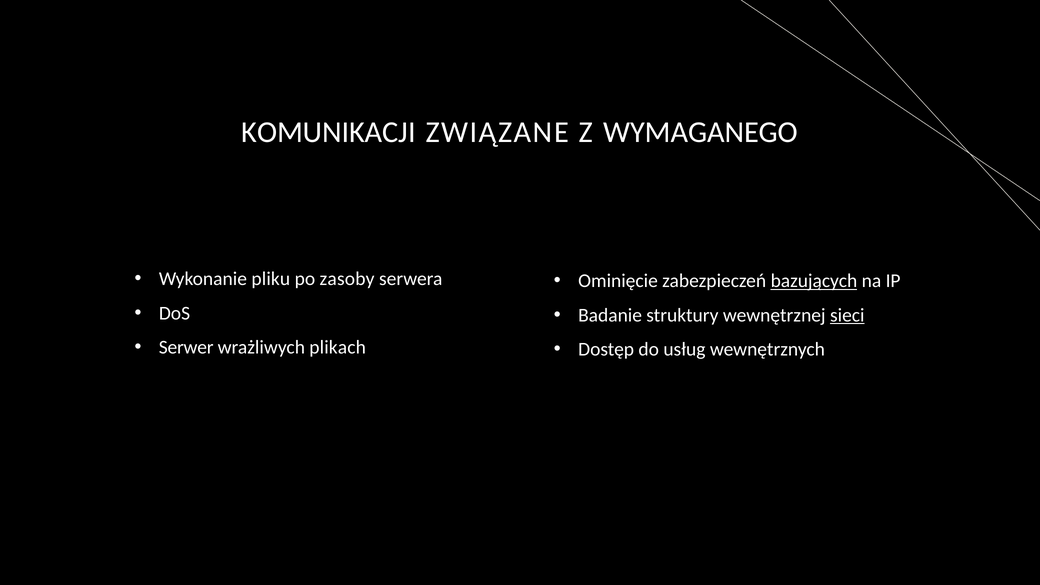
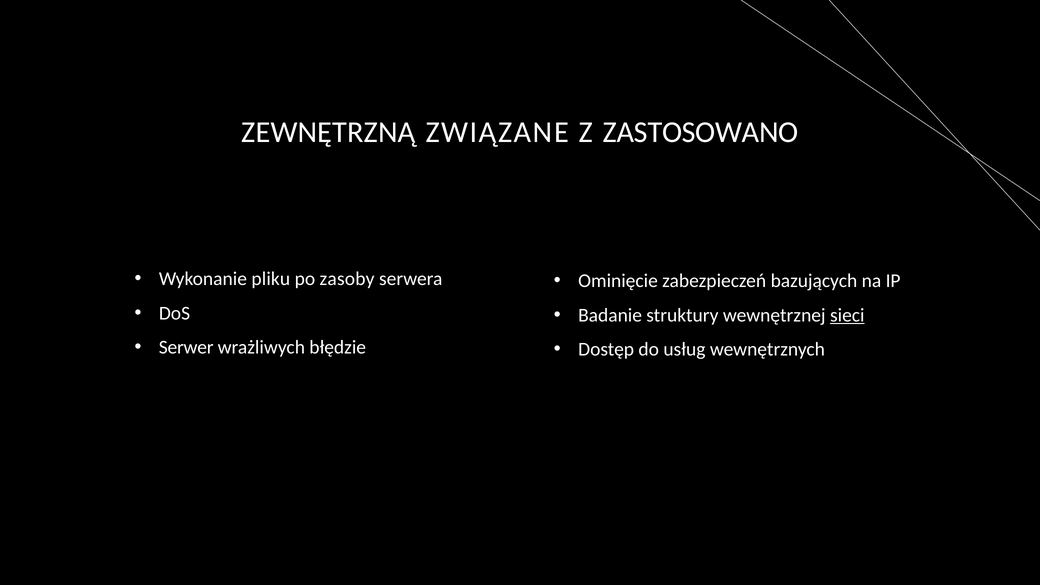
KOMUNIKACJI: KOMUNIKACJI -> ZEWNĘTRZNĄ (328, 132)
WYMAGANEGO: WYMAGANEGO -> ZASTOSOWANO (701, 132)
bazujących underline: present -> none (814, 281)
plikach: plikach -> błędzie (338, 347)
